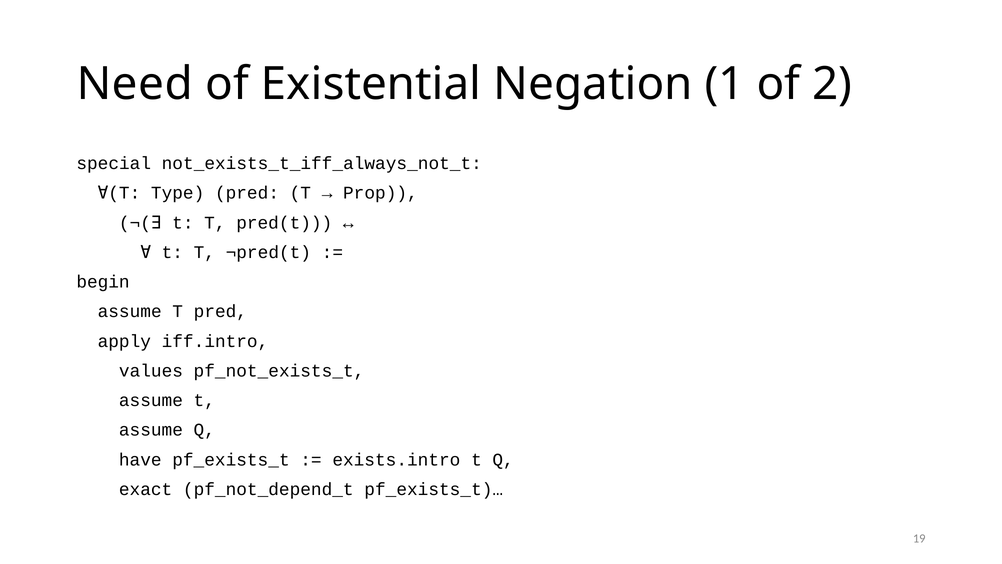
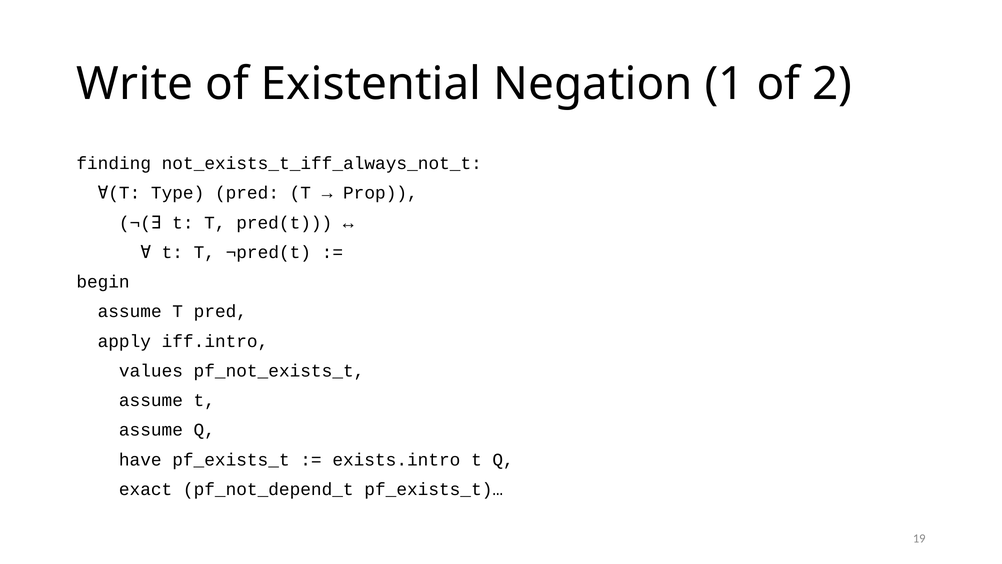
Need: Need -> Write (135, 84)
special: special -> finding (114, 163)
